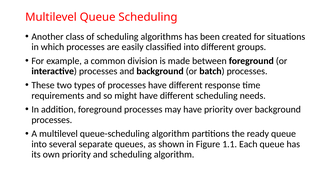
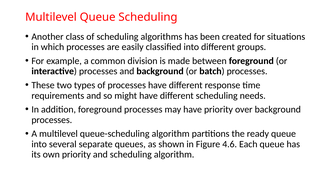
1.1: 1.1 -> 4.6 (230, 144)
